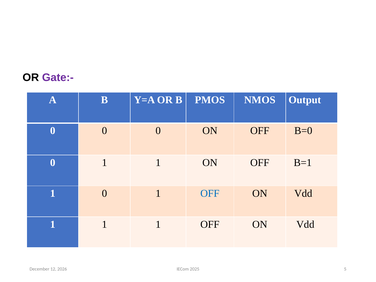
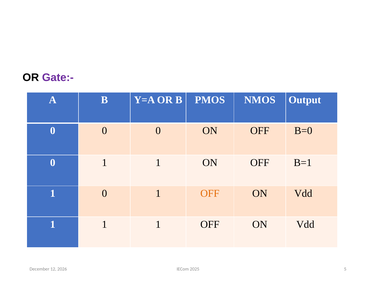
OFF colour: blue -> orange (210, 193)
